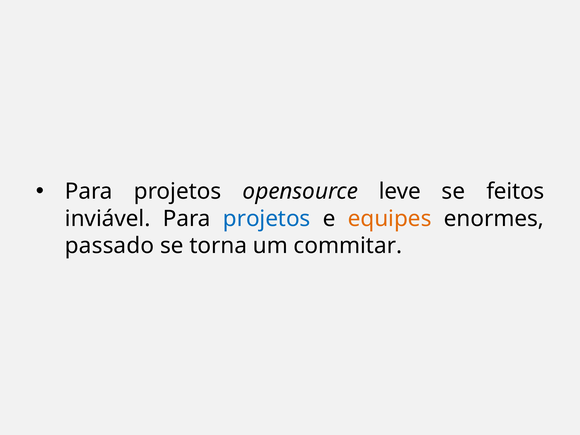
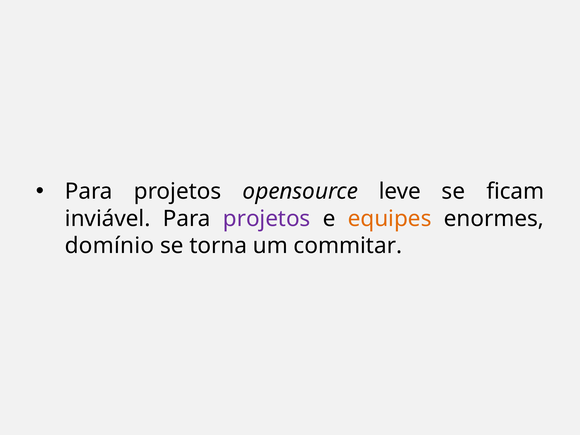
feitos: feitos -> ficam (515, 192)
projetos colour: blue -> purple (267, 219)
passado: passado -> domínio (109, 246)
